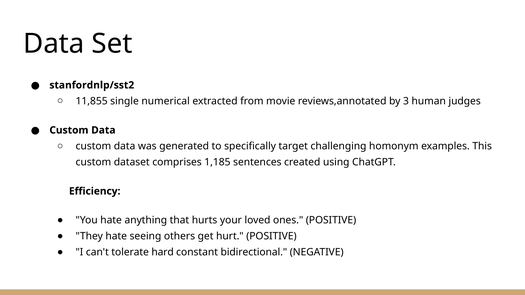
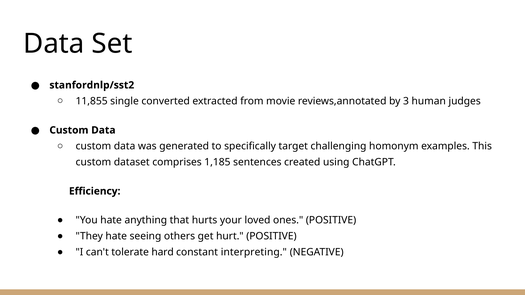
numerical: numerical -> converted (166, 101)
bidirectional: bidirectional -> interpreting (254, 252)
